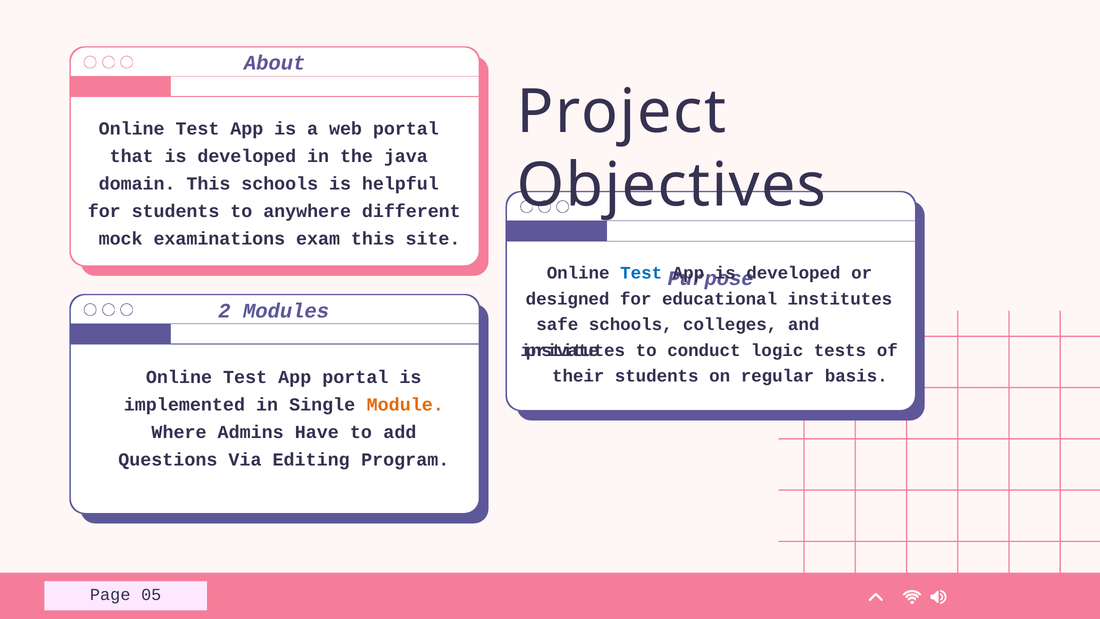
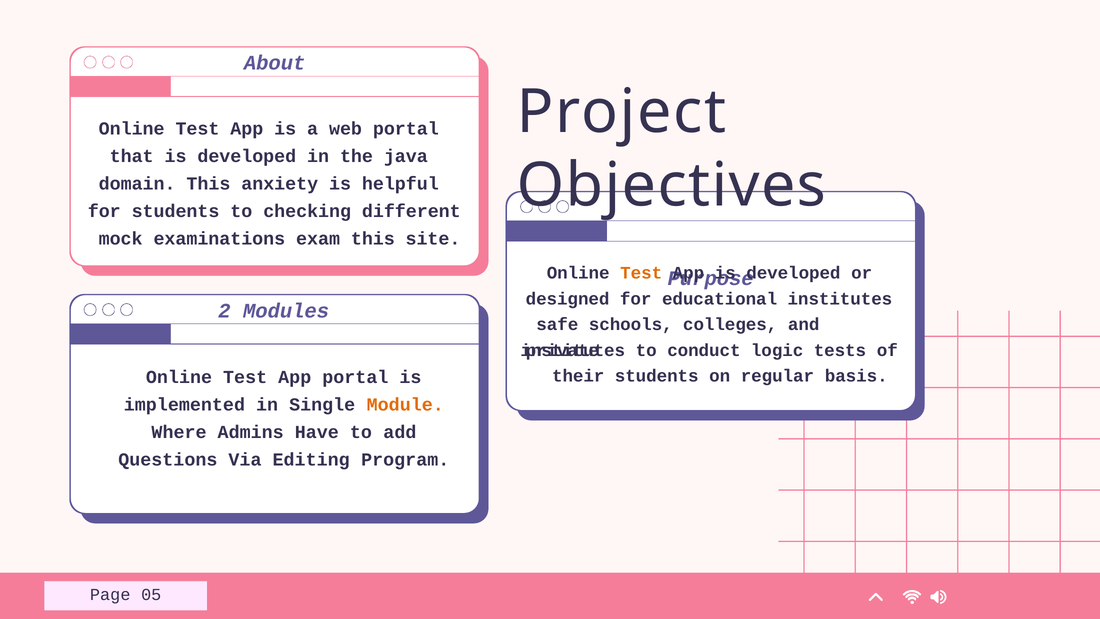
This schools: schools -> anxiety (280, 184)
anywhere: anywhere -> checking (307, 211)
Test colour: blue -> orange (641, 273)
